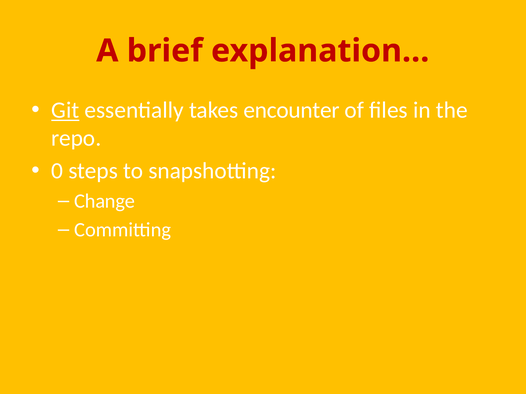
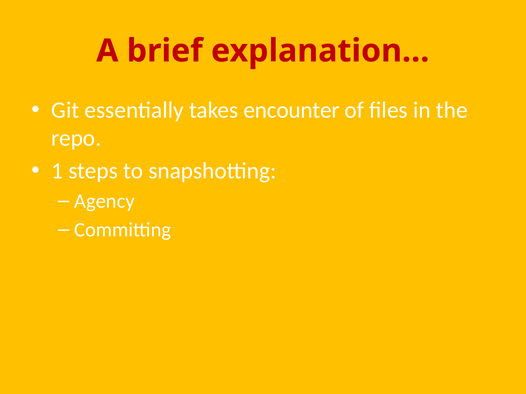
Git underline: present -> none (65, 110)
0: 0 -> 1 (57, 171)
Change: Change -> Agency (104, 201)
